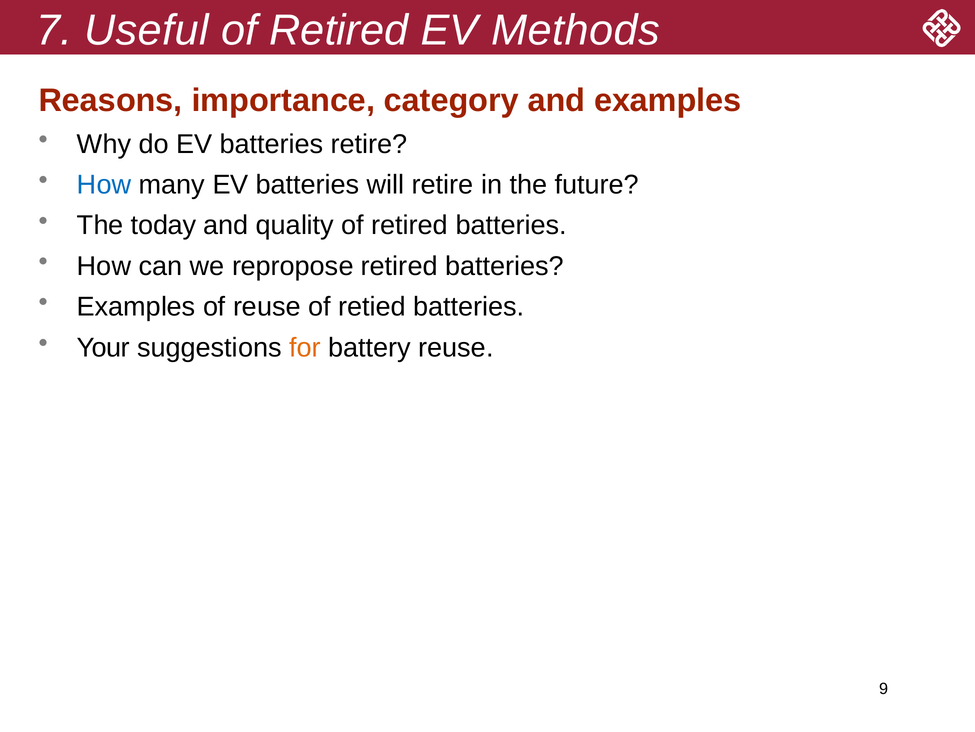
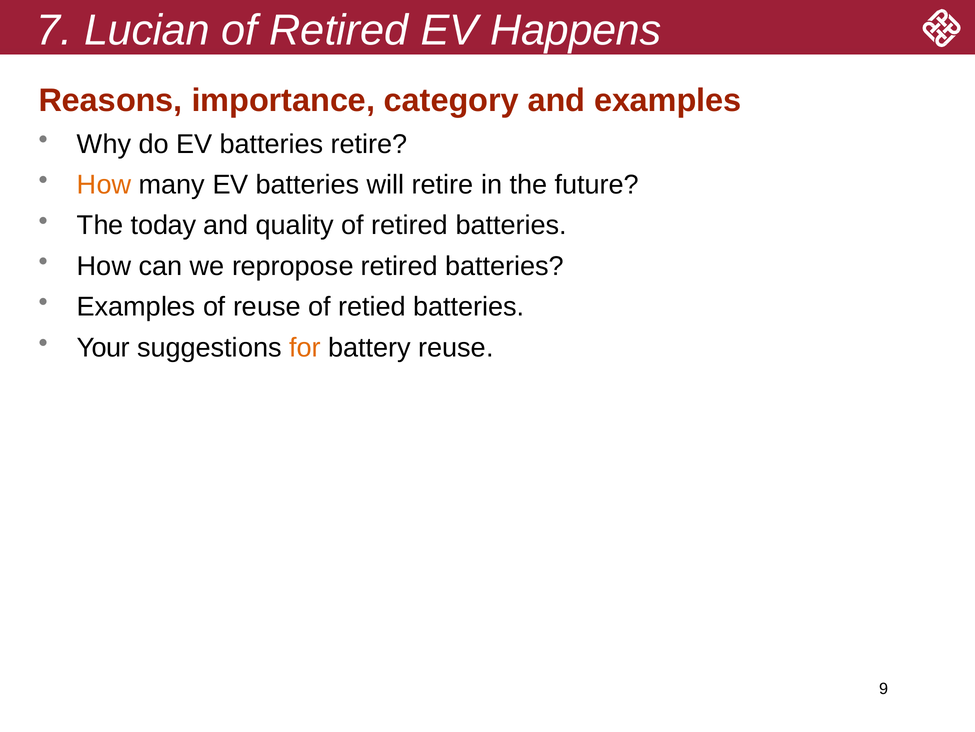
Useful: Useful -> Lucian (147, 30)
Methods: Methods -> Happens (576, 30)
How colour: blue -> orange (104, 185)
